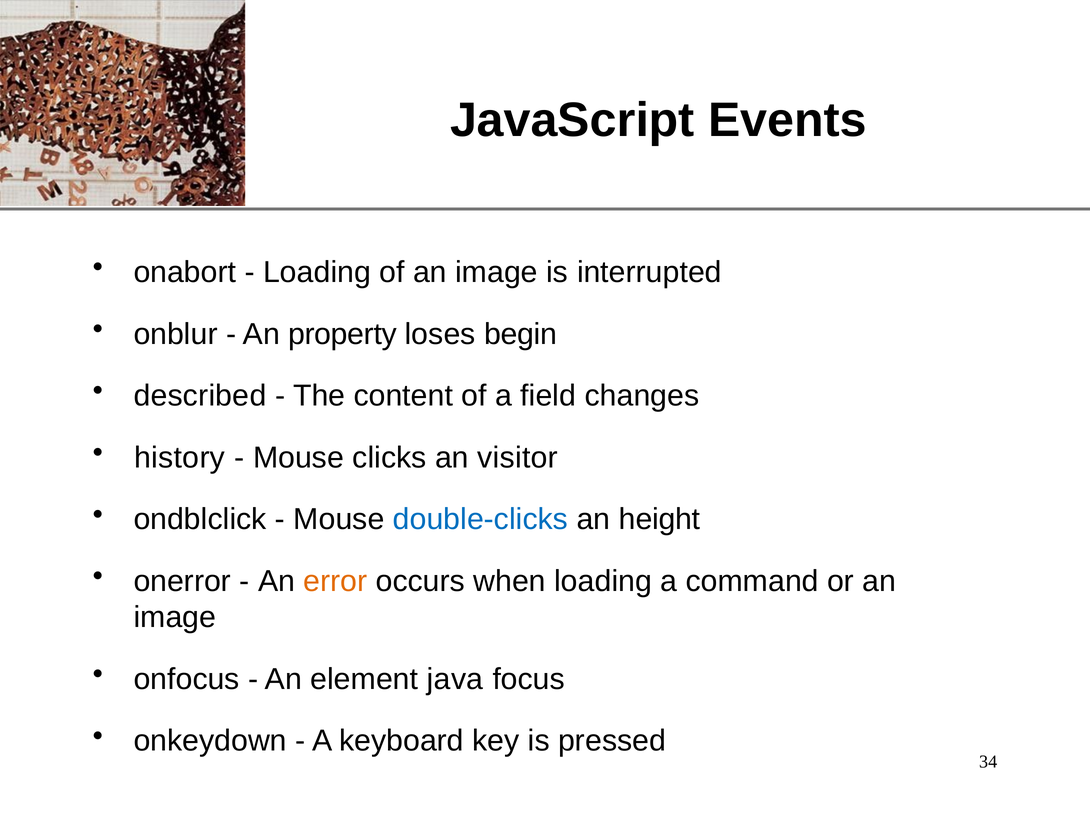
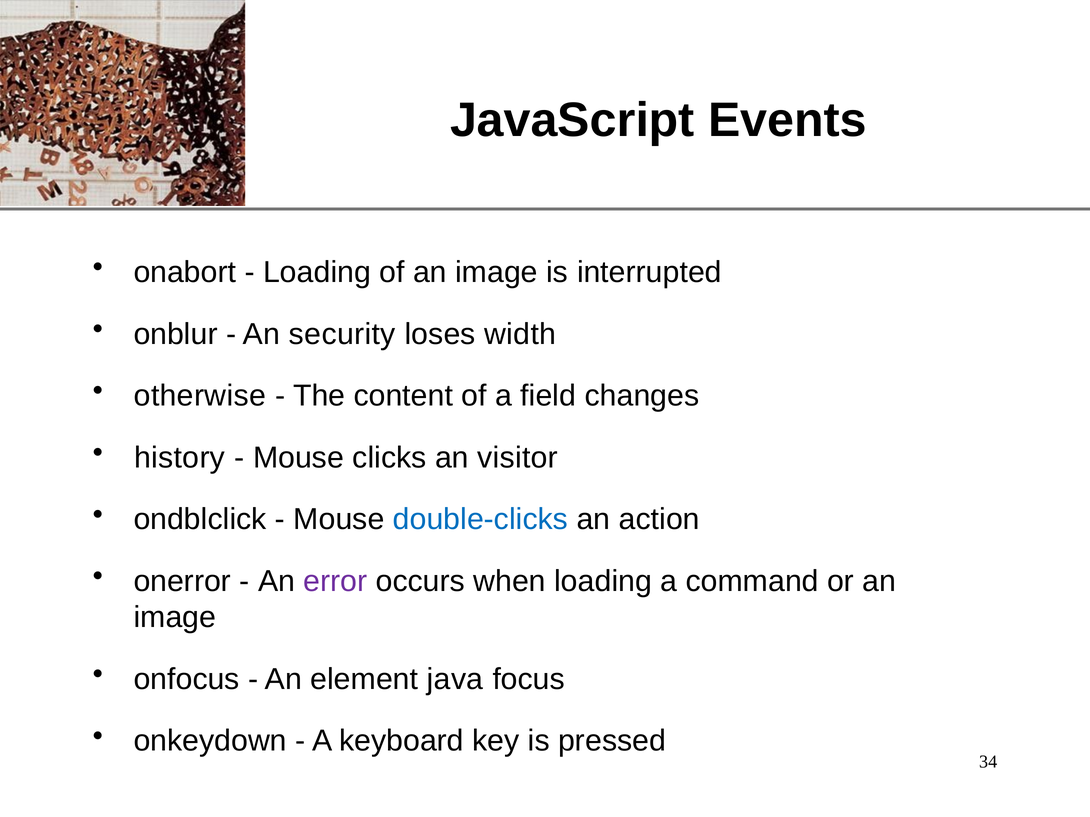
property: property -> security (342, 334)
begin: begin -> width (520, 334)
described: described -> otherwise (200, 396)
height: height -> action (659, 520)
error colour: orange -> purple (335, 582)
